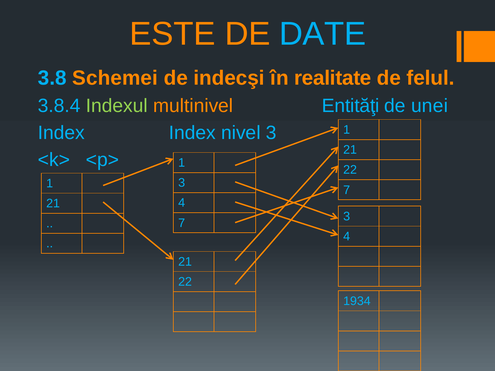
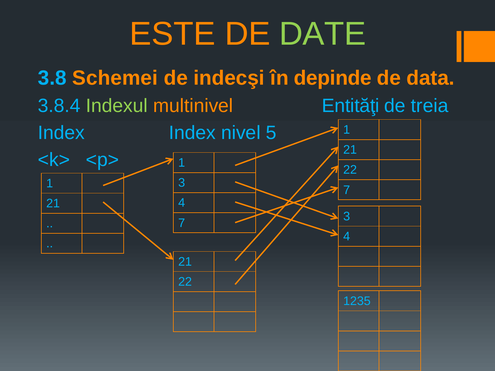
DATE colour: light blue -> light green (323, 34)
realitate: realitate -> depinde (333, 78)
felul: felul -> data (431, 78)
unei: unei -> treia (430, 106)
nivel 3: 3 -> 5 (271, 133)
1934: 1934 -> 1235 (357, 301)
